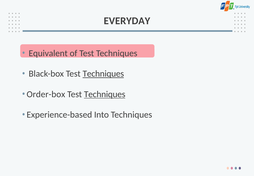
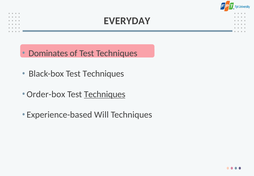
Equivalent: Equivalent -> Dominates (48, 53)
Techniques underline: present -> none (103, 74)
Into: Into -> Will (101, 115)
